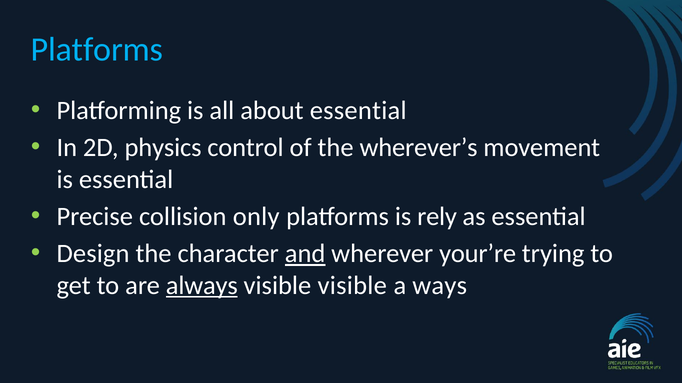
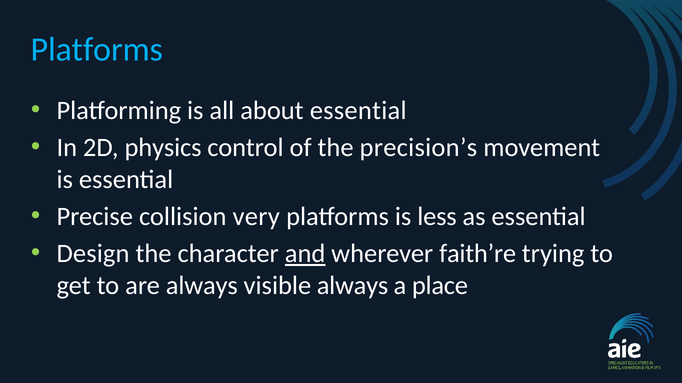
wherever’s: wherever’s -> precision’s (418, 148)
only: only -> very (256, 217)
rely: rely -> less (437, 217)
your’re: your’re -> faith’re (478, 254)
always underline: present -> none (202, 286)
visible visible: visible -> always (353, 286)
ways: ways -> place (440, 286)
